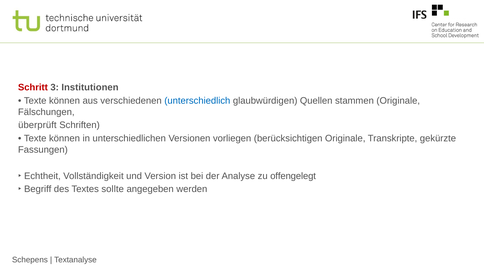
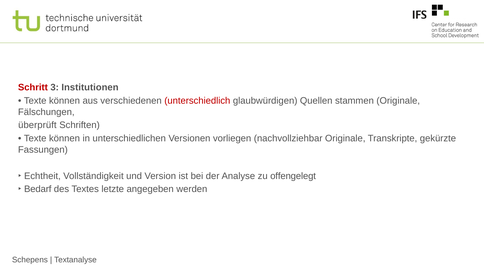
unterschiedlich colour: blue -> red (197, 101)
berücksichtigen: berücksichtigen -> nachvollziehbar (288, 138)
Begriff: Begriff -> Bedarf (38, 189)
sollte: sollte -> letzte (113, 189)
